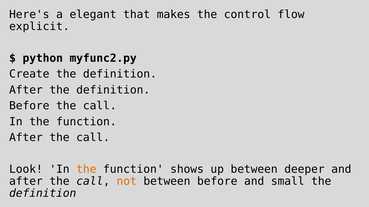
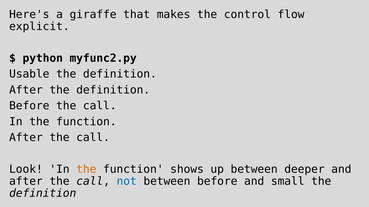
elegant: elegant -> giraffe (93, 15)
Create: Create -> Usable (29, 74)
not colour: orange -> blue (127, 182)
